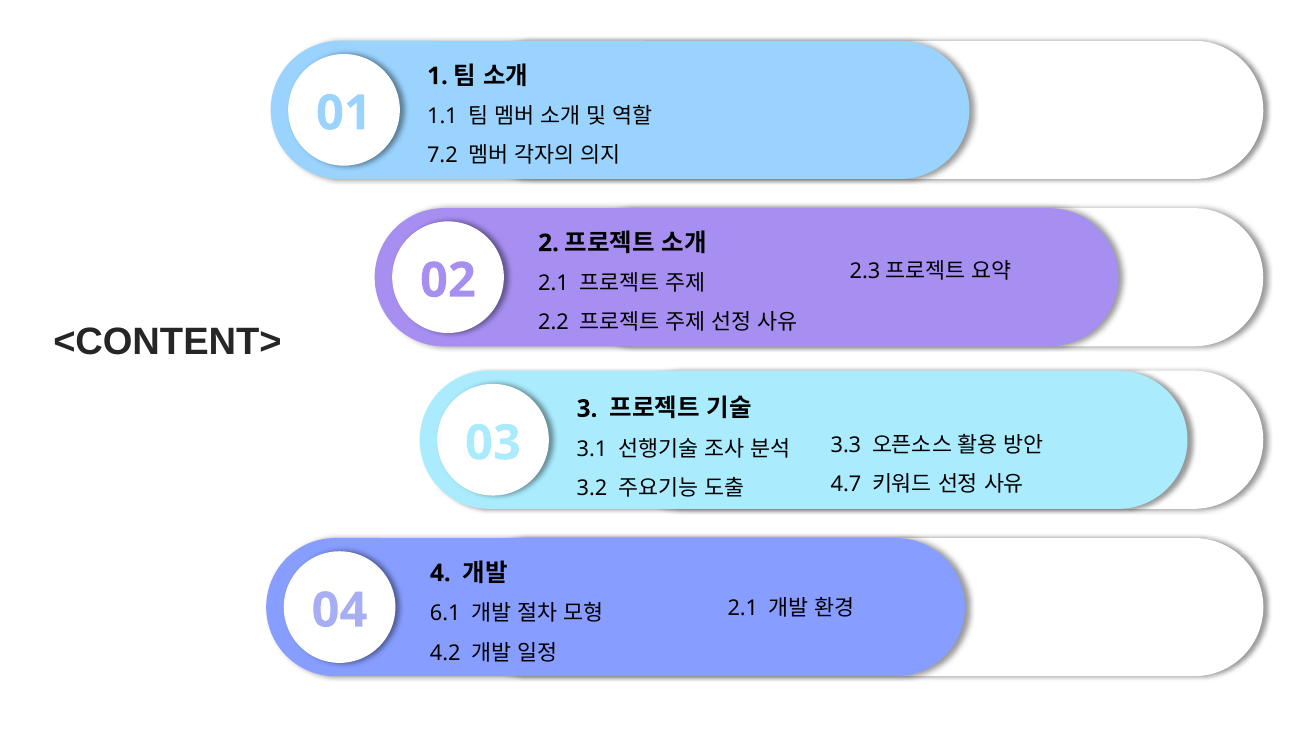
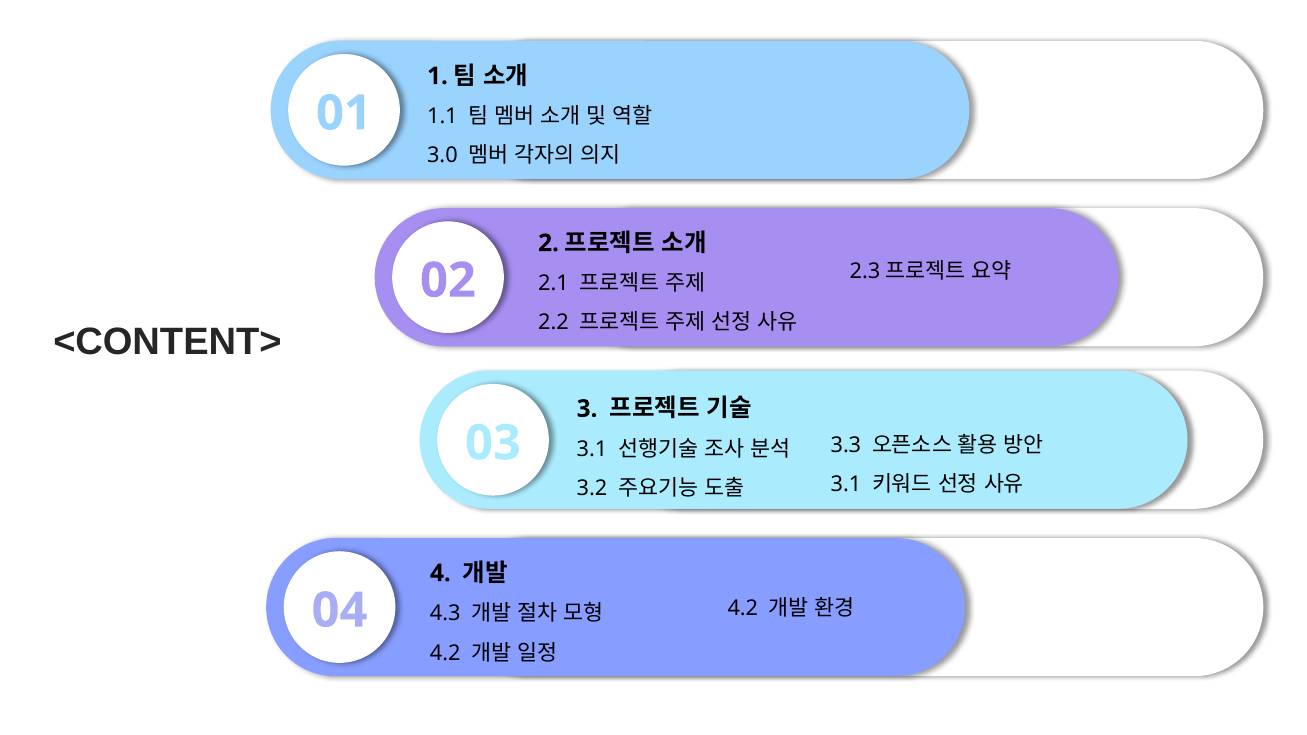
7.2: 7.2 -> 3.0 (442, 156)
4.7: 4.7 -> 3.1 (846, 484)
2.1: 2.1 -> 4.2 (743, 609)
6.1: 6.1 -> 4.3 (445, 614)
